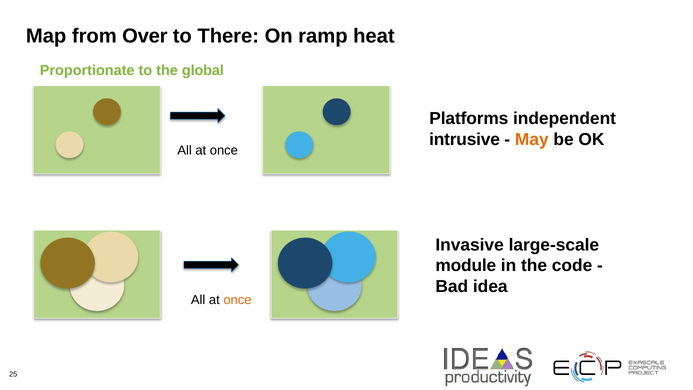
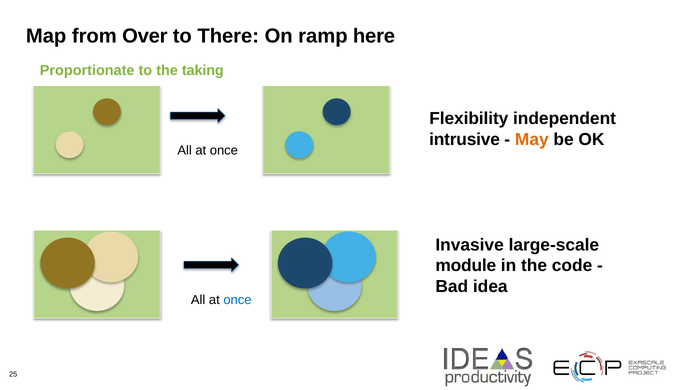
heat: heat -> here (374, 36)
global: global -> taking (203, 70)
Platforms: Platforms -> Flexibility (469, 119)
once colour: orange -> blue (237, 300)
